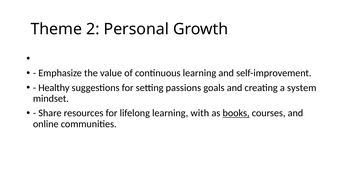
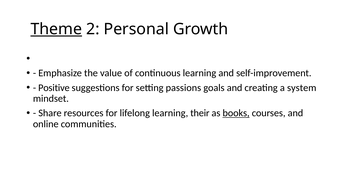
Theme underline: none -> present (56, 29)
Healthy: Healthy -> Positive (54, 88)
with: with -> their (200, 113)
